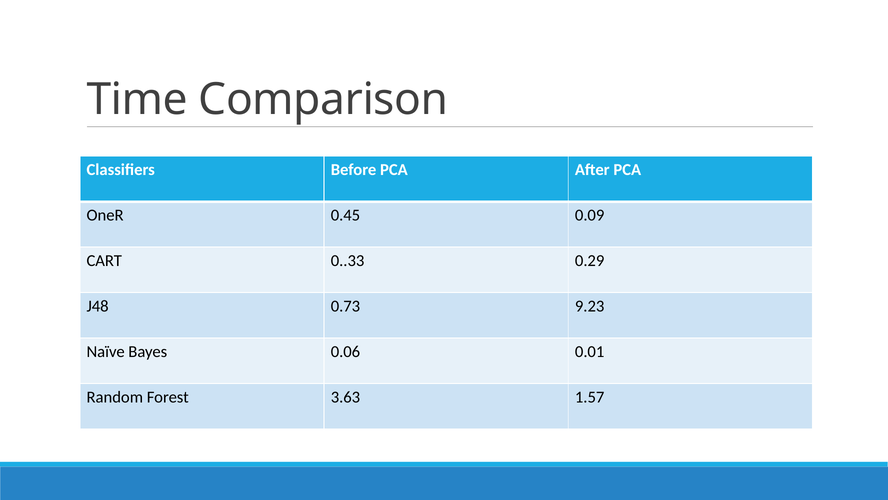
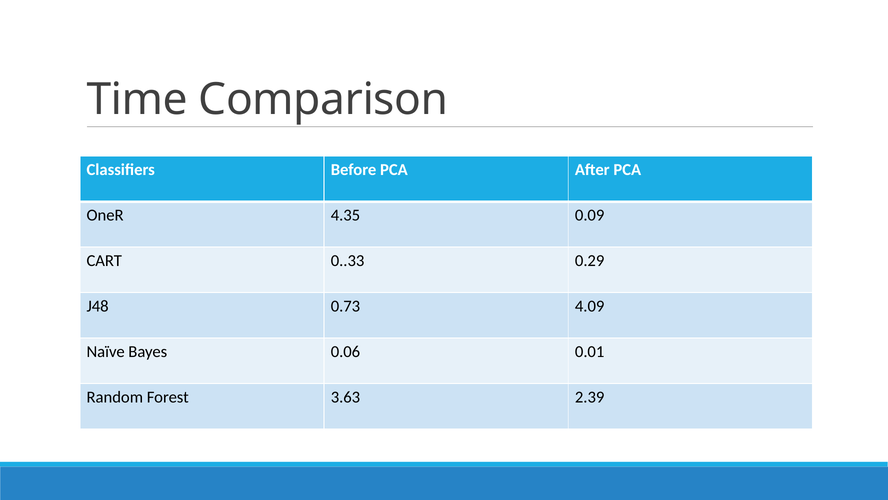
0.45: 0.45 -> 4.35 (345, 215)
9.23: 9.23 -> 4.09 (590, 306)
1.57: 1.57 -> 2.39 (590, 397)
